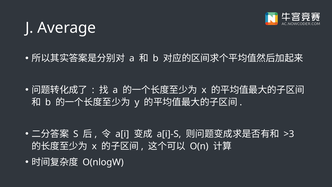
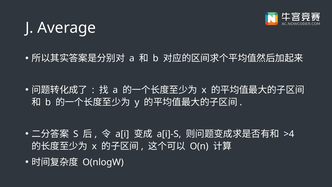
>3: >3 -> >4 (289, 134)
